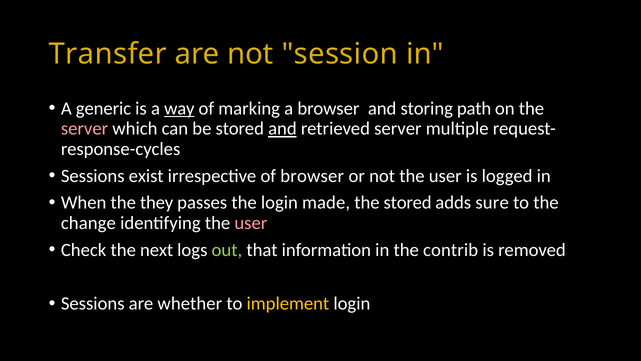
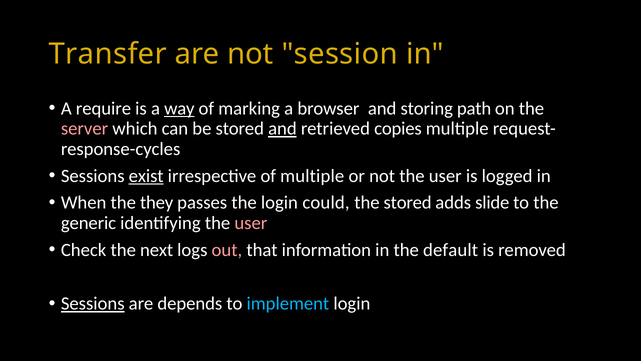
generic: generic -> require (103, 108)
retrieved server: server -> copies (398, 129)
exist underline: none -> present (146, 176)
of browser: browser -> multiple (312, 176)
made: made -> could (326, 203)
sure: sure -> slide (492, 203)
change: change -> generic (88, 223)
out colour: light green -> pink (227, 250)
contrib: contrib -> default (451, 250)
Sessions underline: none -> present (93, 303)
whether: whether -> depends (190, 303)
implement colour: yellow -> light blue (288, 303)
